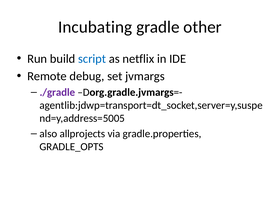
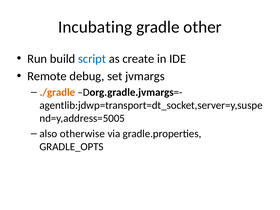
netflix: netflix -> create (138, 59)
./gradle colour: purple -> orange (57, 92)
allprojects: allprojects -> otherwise (82, 134)
